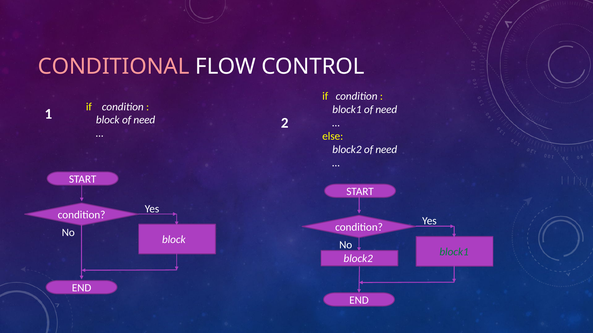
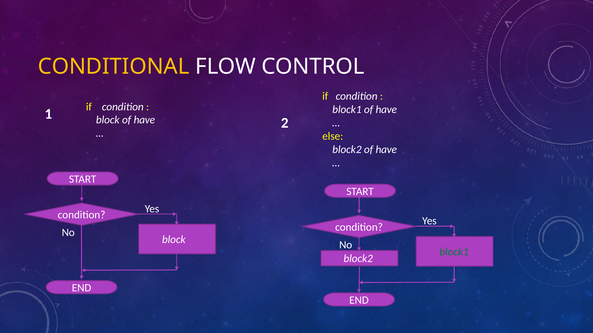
CONDITIONAL colour: pink -> yellow (114, 67)
block1 of need: need -> have (386, 110)
block of need: need -> have (144, 120)
block2 of need: need -> have (386, 150)
